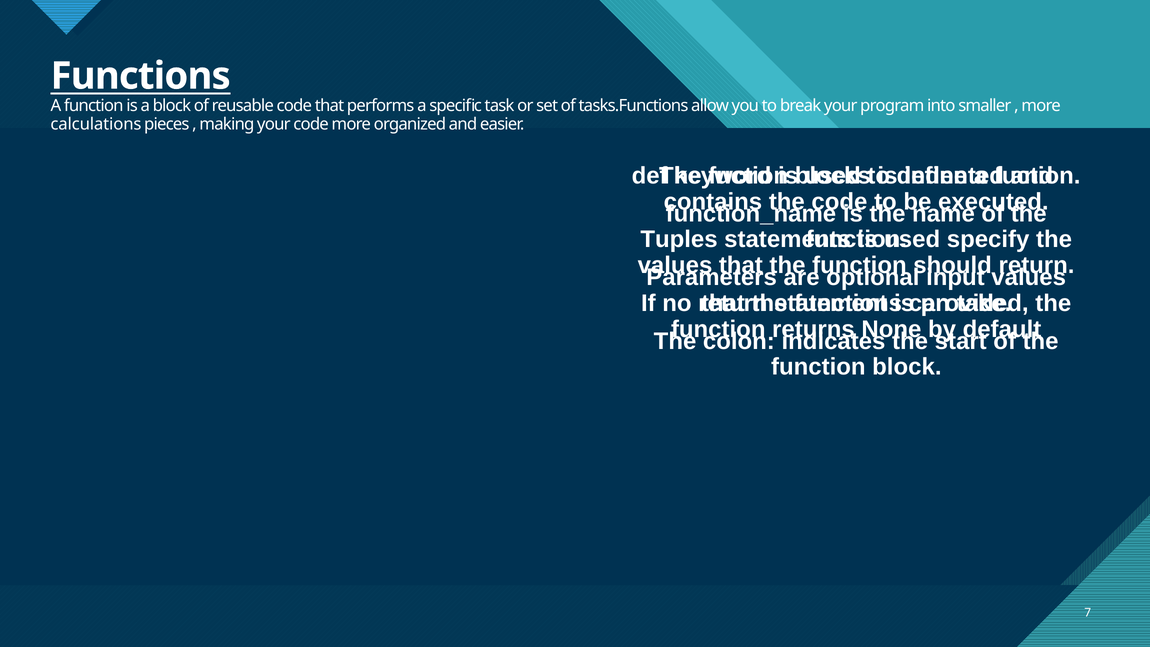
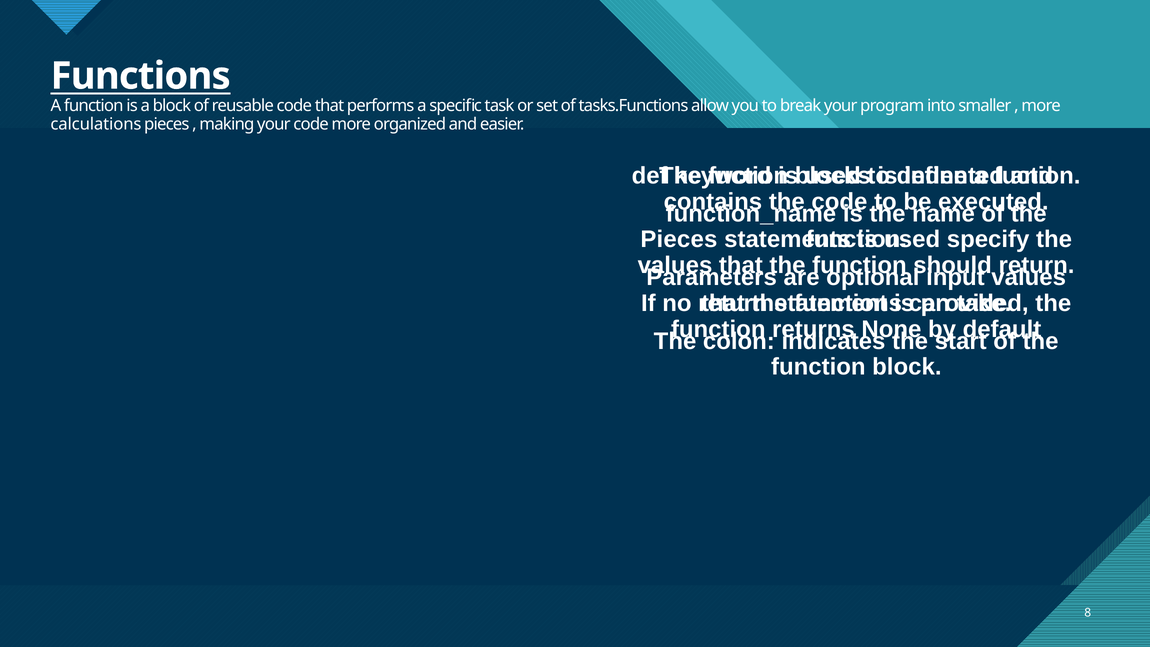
Tuples: Tuples -> Pieces (679, 239)
7: 7 -> 8 (1088, 613)
